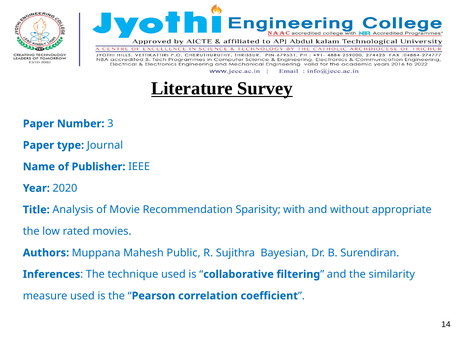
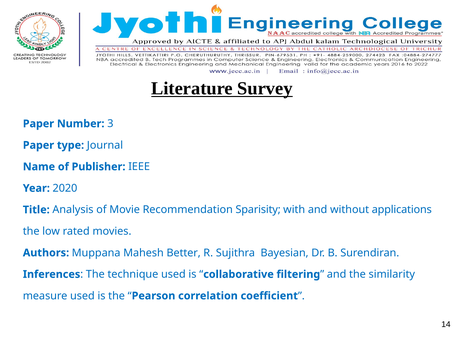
appropriate: appropriate -> applications (402, 210)
Public: Public -> Better (184, 253)
